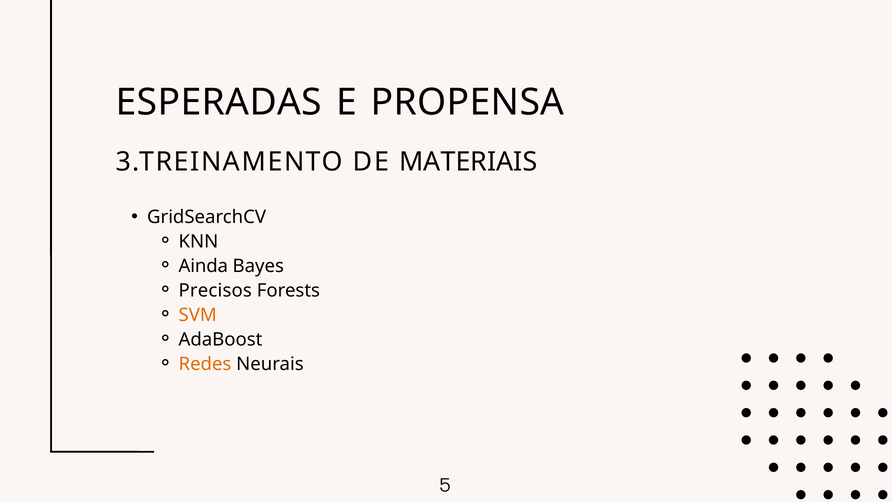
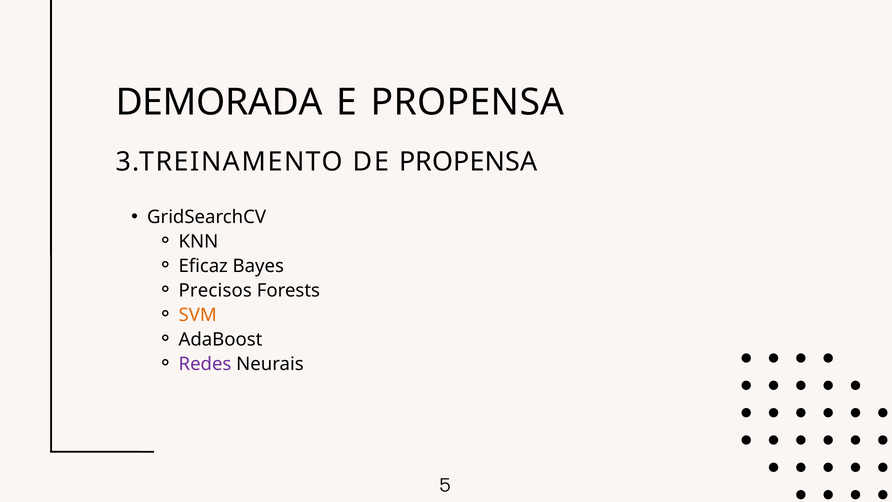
ESPERADAS: ESPERADAS -> DEMORADA (219, 102)
DE MATERIAIS: MATERIAIS -> PROPENSA (468, 162)
Ainda: Ainda -> Eficaz (203, 266)
Redes colour: orange -> purple (205, 364)
